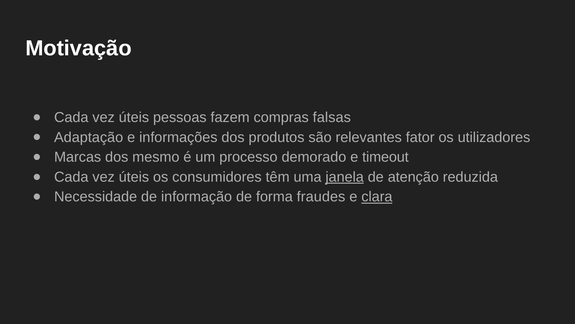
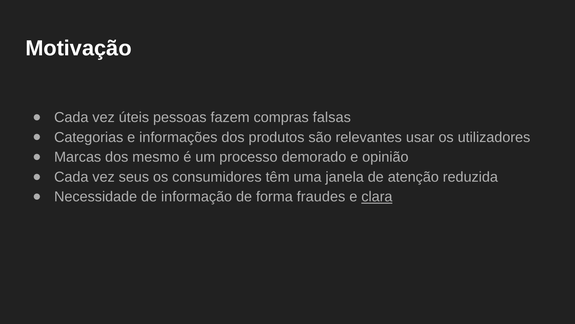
Adaptação: Adaptação -> Categorias (89, 137)
fator: fator -> usar (420, 137)
timeout: timeout -> opinião (385, 157)
úteis: úteis -> seus (134, 177)
janela underline: present -> none (345, 177)
